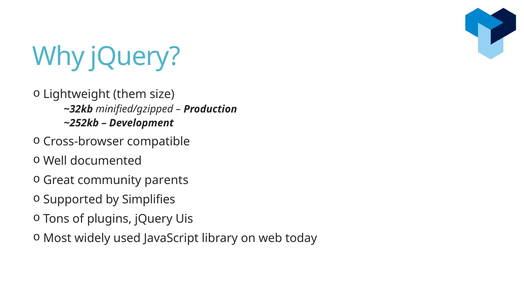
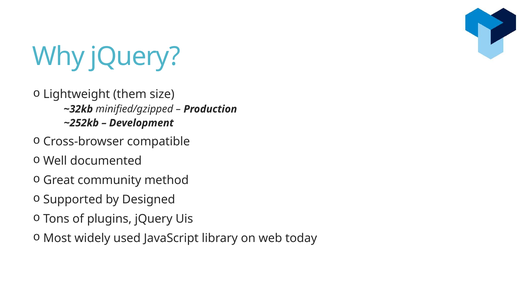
parents: parents -> method (167, 180)
Simplifies: Simplifies -> Designed (149, 199)
